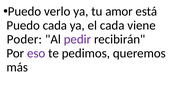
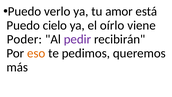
Puedo cada: cada -> cielo (55, 25)
el cada: cada -> oírlo (112, 25)
eso colour: purple -> orange (36, 53)
